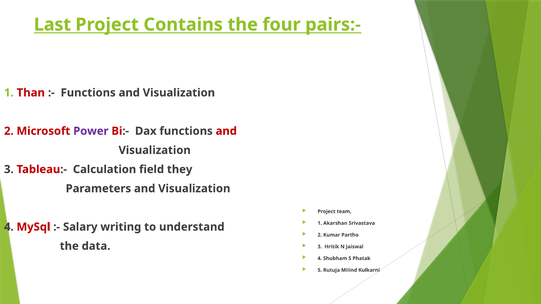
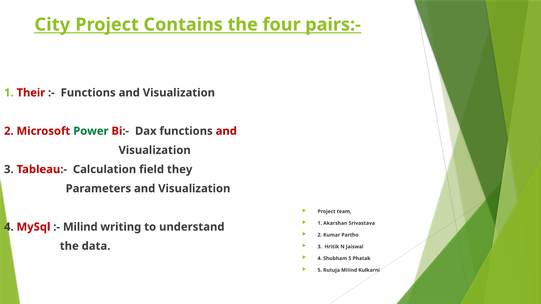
Last: Last -> City (52, 25)
Than: Than -> Their (31, 93)
Power colour: purple -> green (91, 131)
Salary: Salary -> Milind (80, 227)
